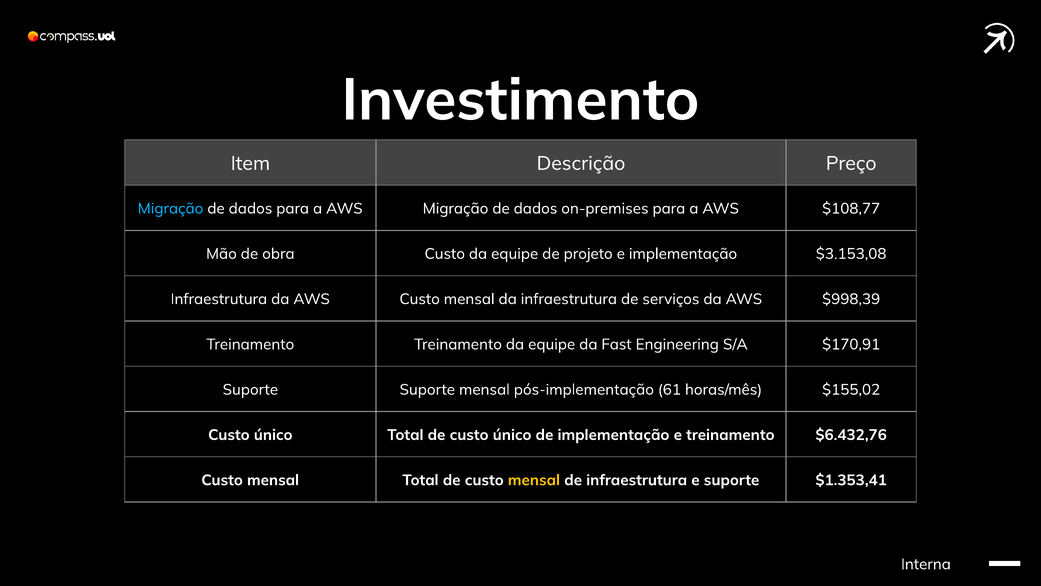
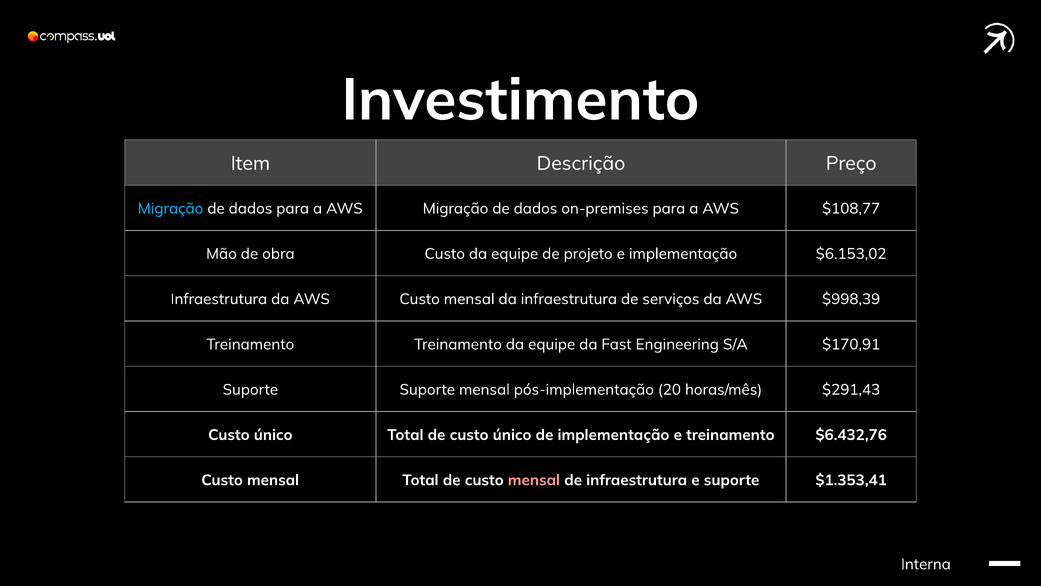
$3.153,08: $3.153,08 -> $6.153,02 (851, 254)
61: 61 -> 20 (669, 389)
$155,02: $155,02 -> $291,43 (851, 389)
mensal colour: yellow -> pink (534, 480)
